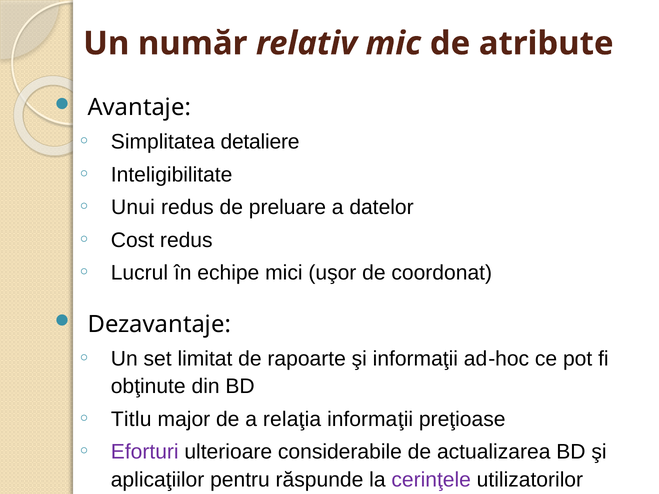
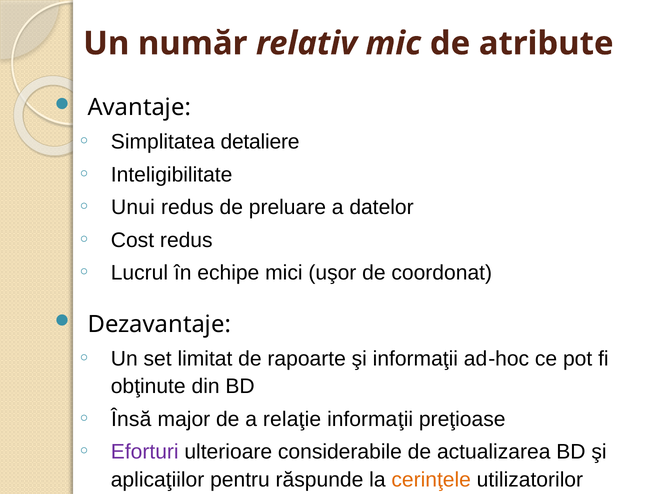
Titlu: Titlu -> Însă (131, 419)
relaţia: relaţia -> relaţie (292, 419)
cerinţele colour: purple -> orange (431, 480)
